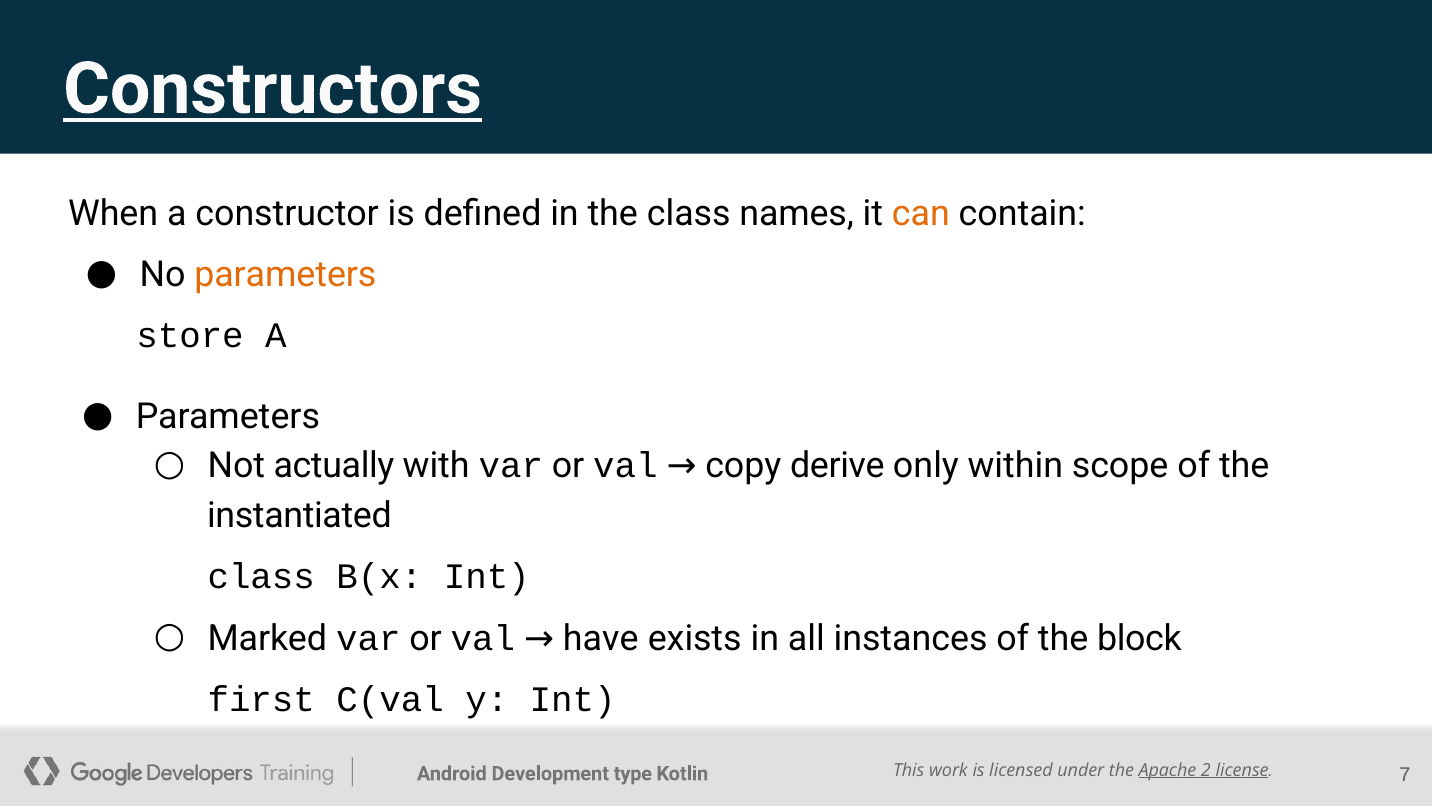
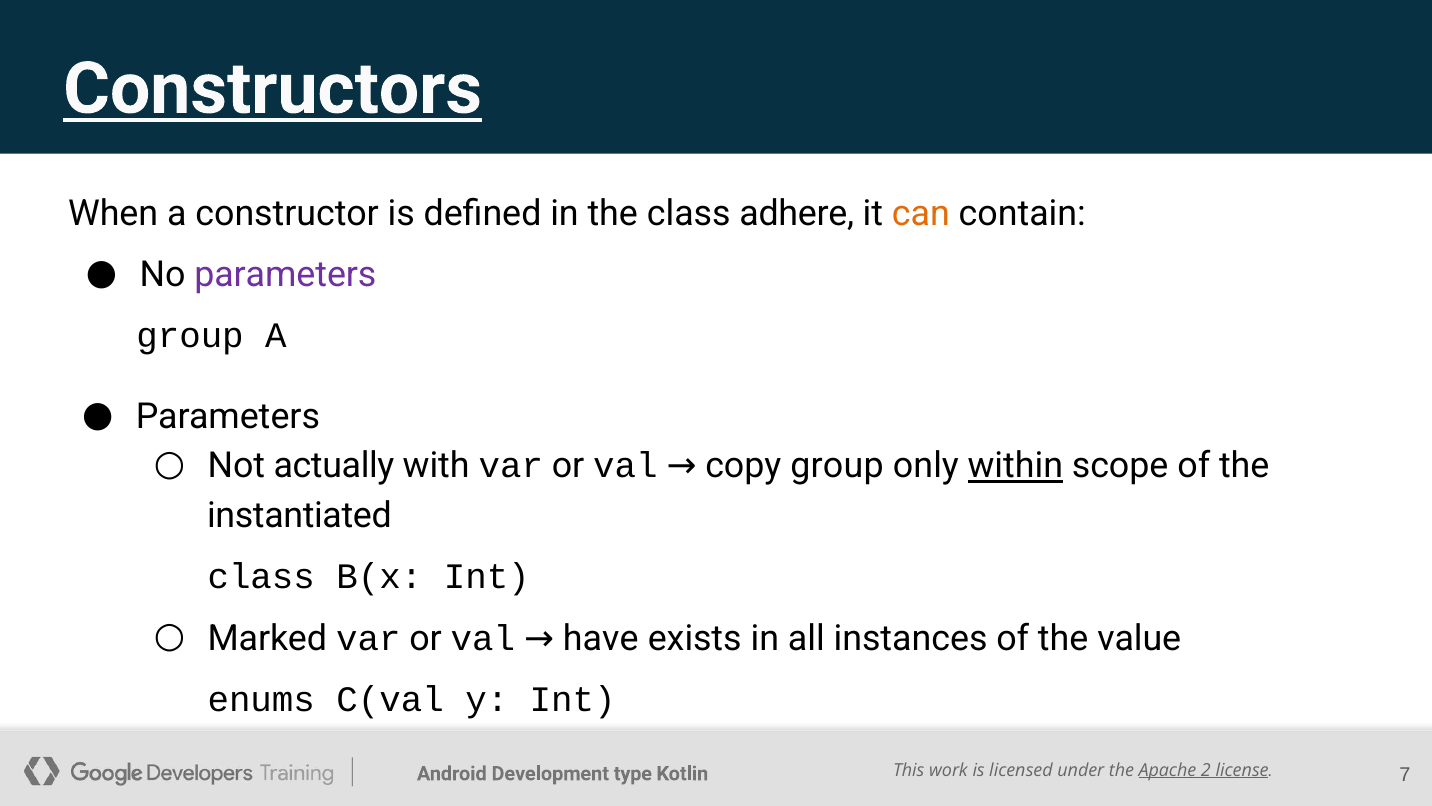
names: names -> adhere (797, 213)
parameters colour: orange -> purple (285, 275)
store: store -> group (190, 335)
copy derive: derive -> group (837, 466)
within underline: none -> present (1015, 466)
block: block -> value (1139, 638)
first: first -> enums (261, 699)
